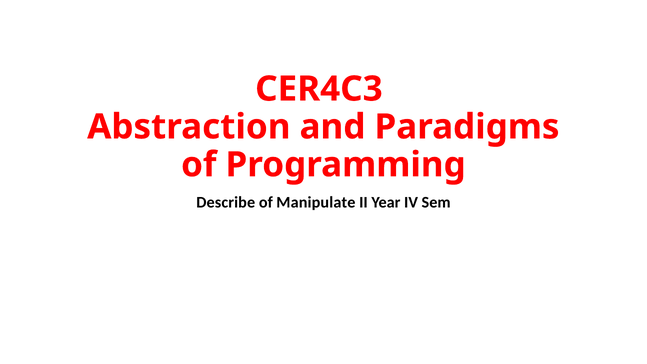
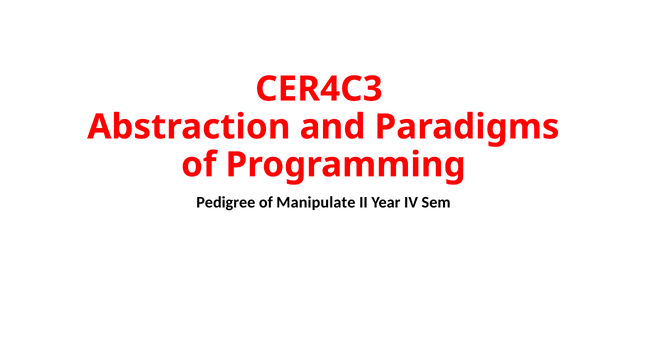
Describe: Describe -> Pedigree (226, 202)
